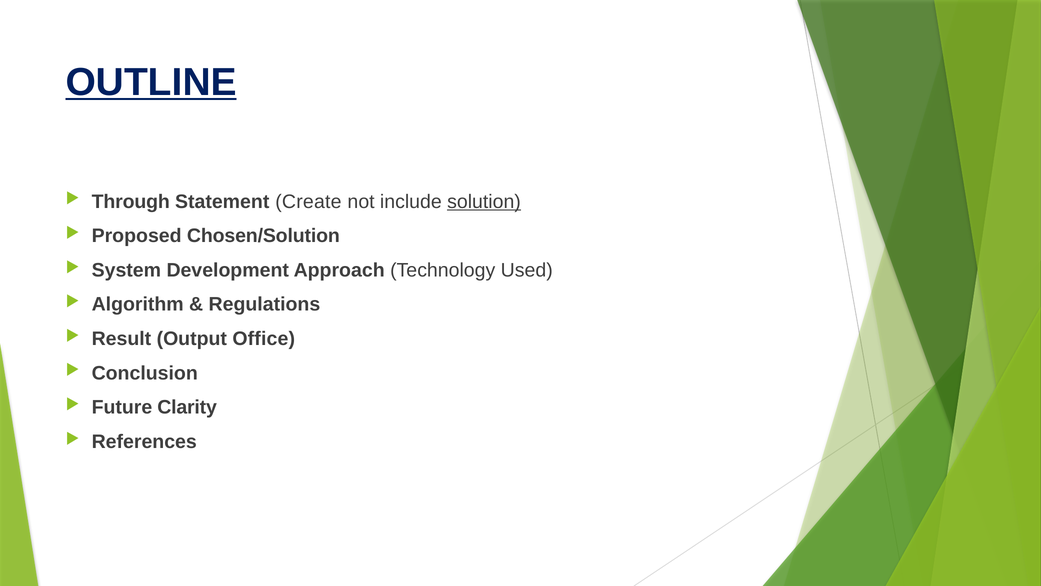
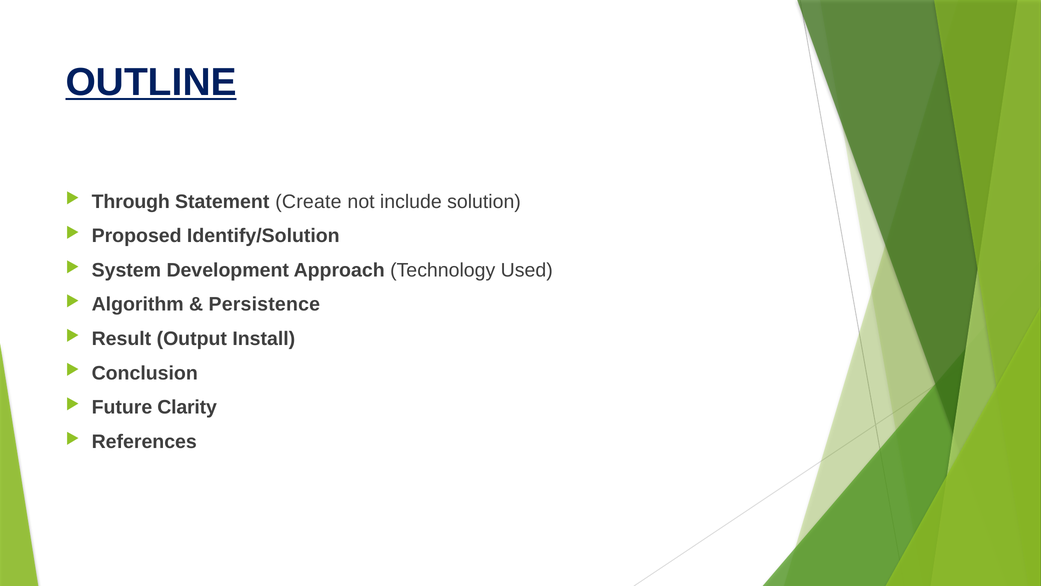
solution underline: present -> none (484, 201)
Chosen/Solution: Chosen/Solution -> Identify/Solution (263, 236)
Regulations: Regulations -> Persistence (264, 304)
Office: Office -> Install (264, 339)
